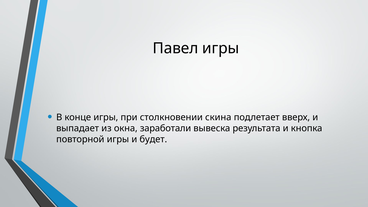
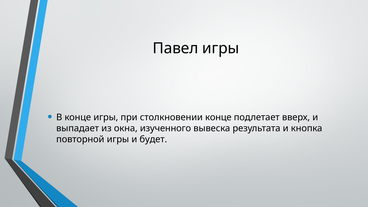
столкновении скина: скина -> конце (218, 117)
заработали: заработали -> изученного (166, 128)
